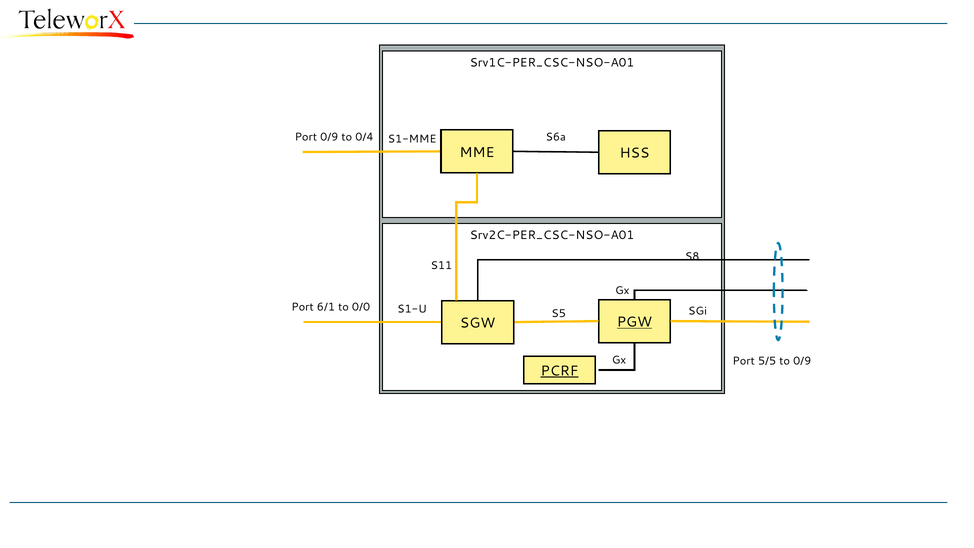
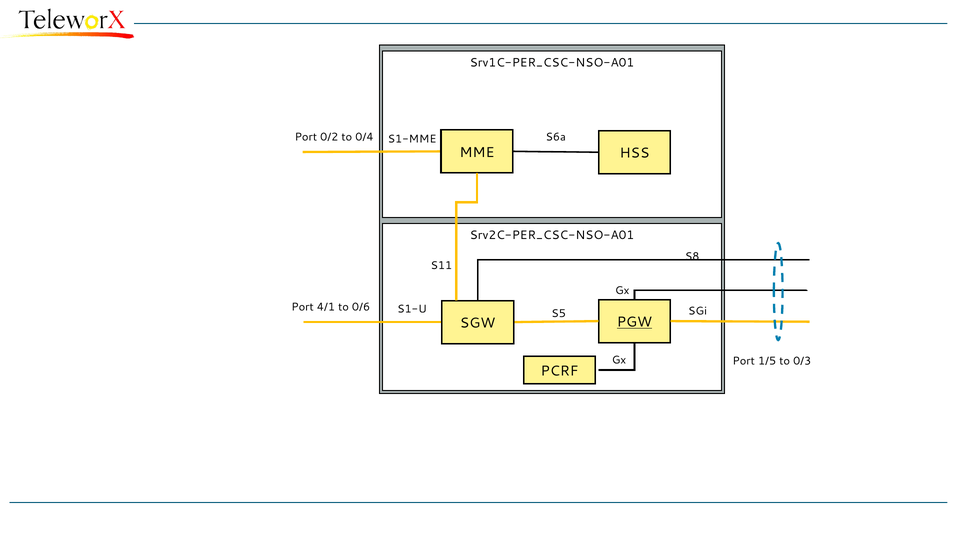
Port 0/9: 0/9 -> 0/2 (329, 137)
6/1: 6/1 -> 4/1 (326, 307)
0/0: 0/0 -> 0/6 (361, 307)
5/5: 5/5 -> 1/5 (767, 361)
to 0/9: 0/9 -> 0/3 (802, 361)
PCRF underline: present -> none (560, 371)
